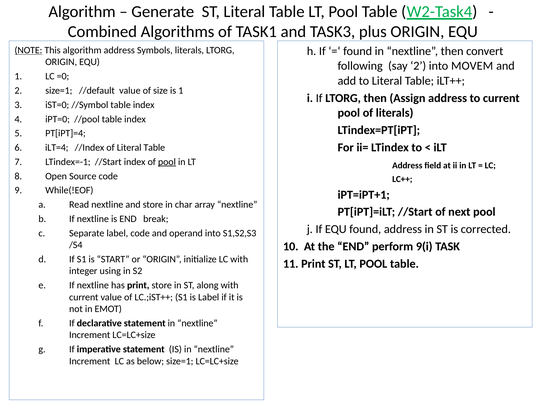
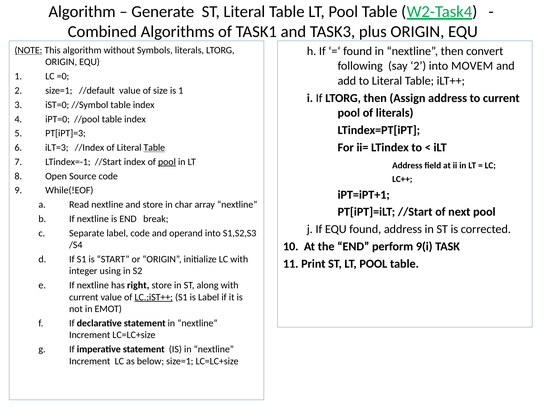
algorithm address: address -> without (119, 50)
PT[iPT]=4: PT[iPT]=4 -> PT[iPT]=3 (65, 134)
iLT=4: iLT=4 -> iLT=3 (57, 148)
Table underline: none -> present (154, 148)
has print: print -> right (138, 286)
LC.;iST++ underline: none -> present (154, 297)
